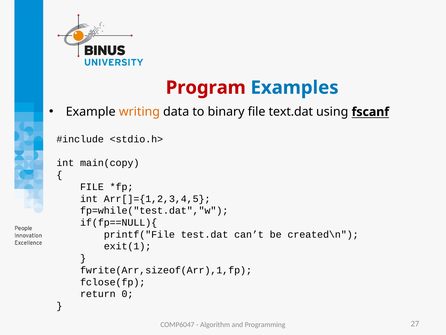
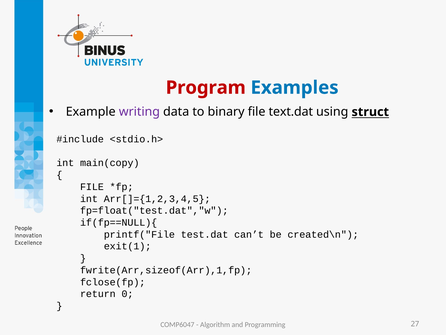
writing colour: orange -> purple (139, 112)
fscanf: fscanf -> struct (370, 112)
fp=while("test.dat","w: fp=while("test.dat","w -> fp=float("test.dat","w (154, 210)
